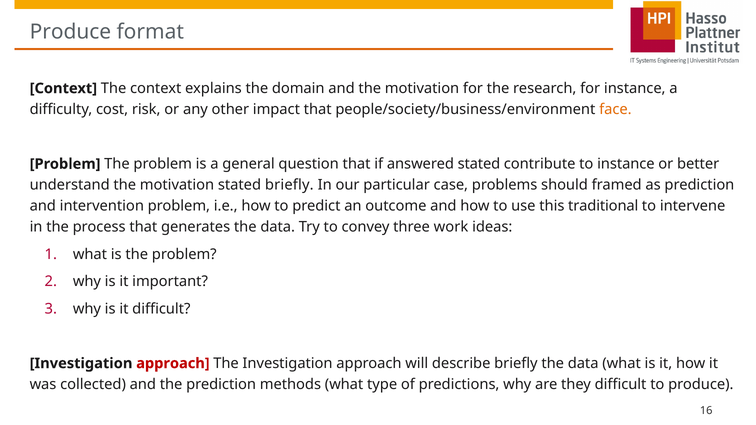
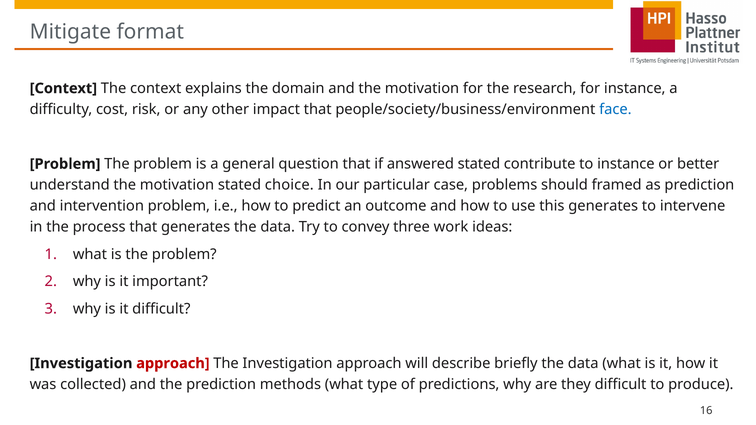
Produce: Produce -> Mitigate (70, 32)
face colour: orange -> blue (615, 109)
stated briefly: briefly -> choice (289, 185)
this traditional: traditional -> generates (603, 206)
